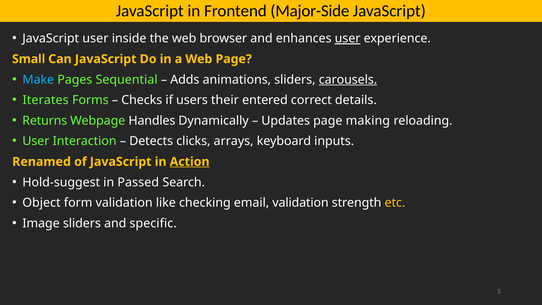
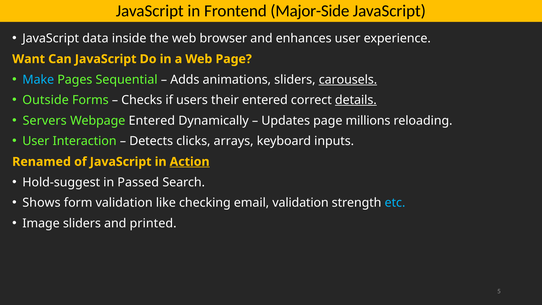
JavaScript user: user -> data (95, 38)
user underline: present -> none (348, 38)
Small: Small -> Want (29, 59)
Iterates: Iterates -> Outside (46, 100)
details underline: none -> present (356, 100)
Returns: Returns -> Servers (45, 121)
Webpage Handles: Handles -> Entered (152, 121)
making: making -> millions (368, 121)
Object: Object -> Shows (41, 203)
etc colour: yellow -> light blue (395, 203)
specific: specific -> printed (153, 223)
